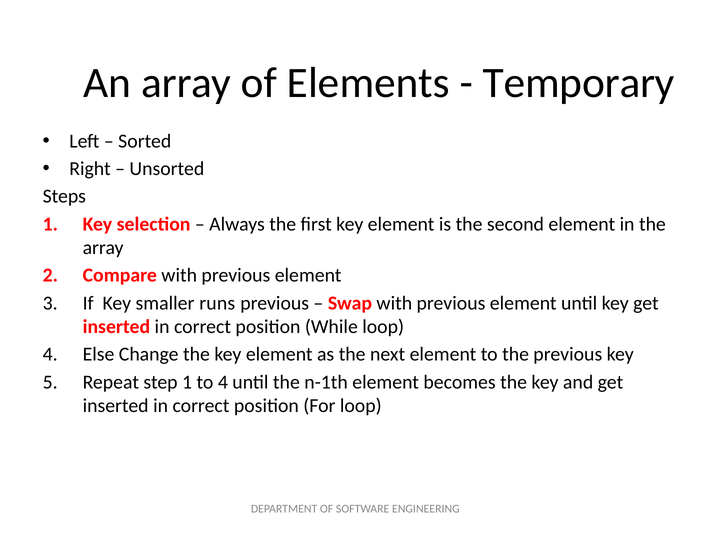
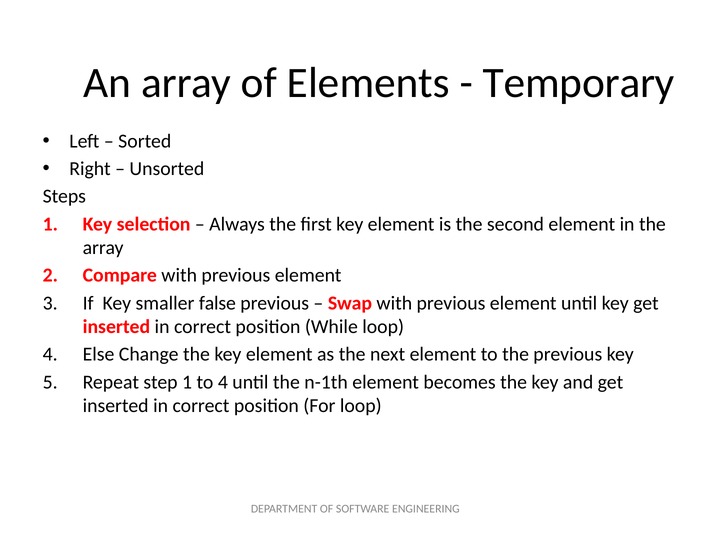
runs: runs -> false (217, 303)
